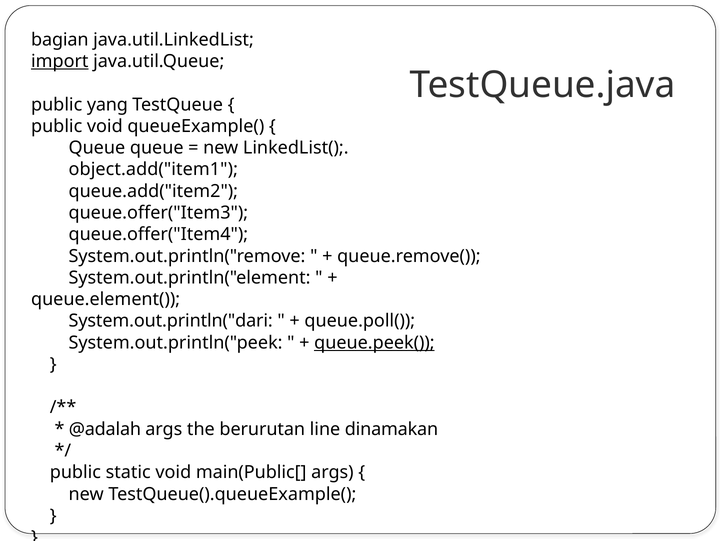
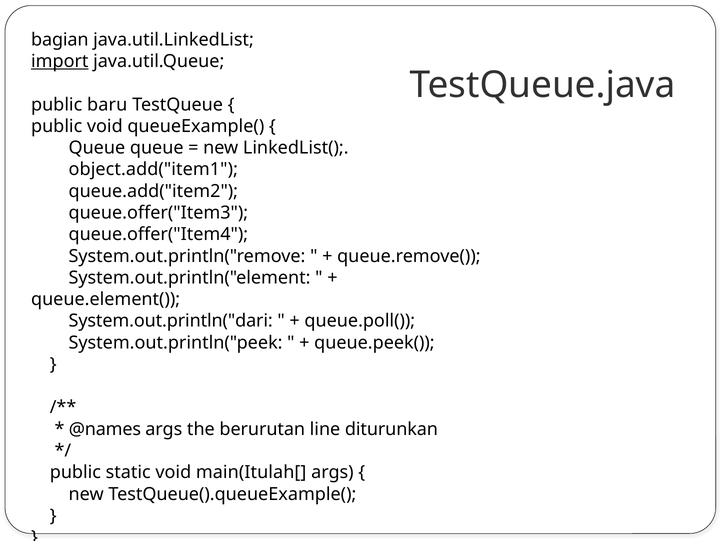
yang: yang -> baru (107, 105)
queue.peek( underline: present -> none (374, 342)
@adalah: @adalah -> @names (105, 429)
dinamakan: dinamakan -> diturunkan (391, 429)
main(Public[: main(Public[ -> main(Itulah[ (251, 472)
